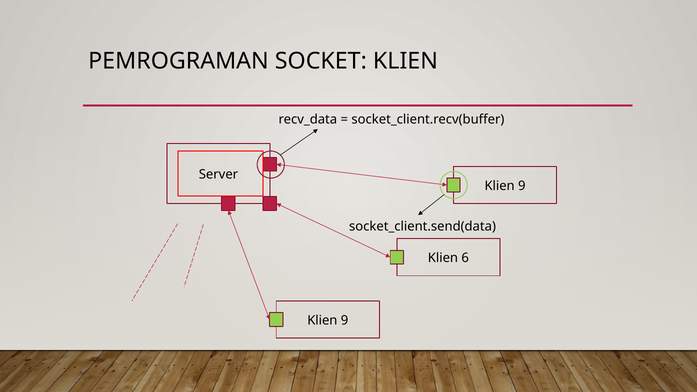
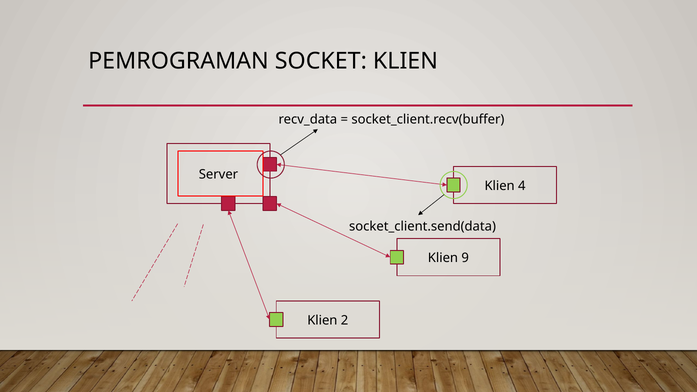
9: 9 -> 4 (522, 186)
6: 6 -> 9 (465, 258)
9: 9 -> 2 (345, 321)
